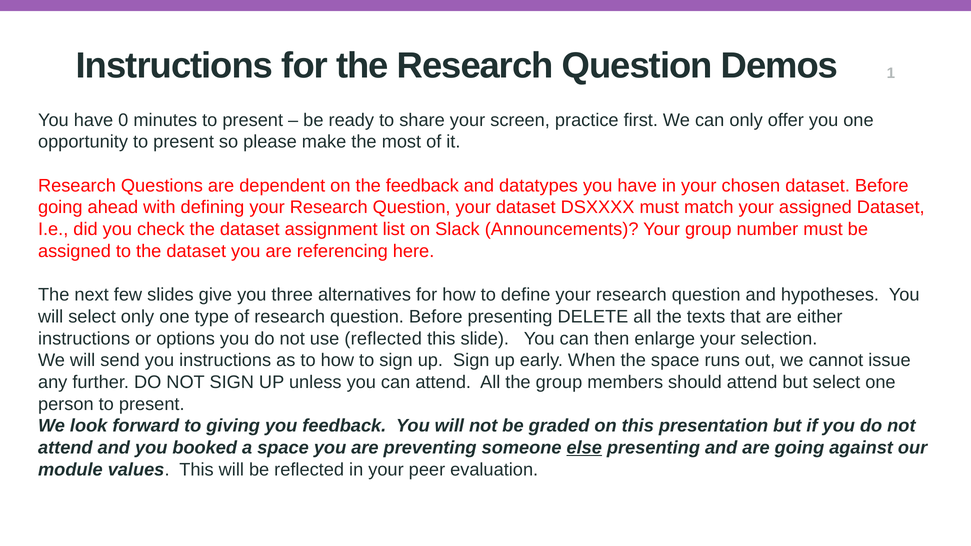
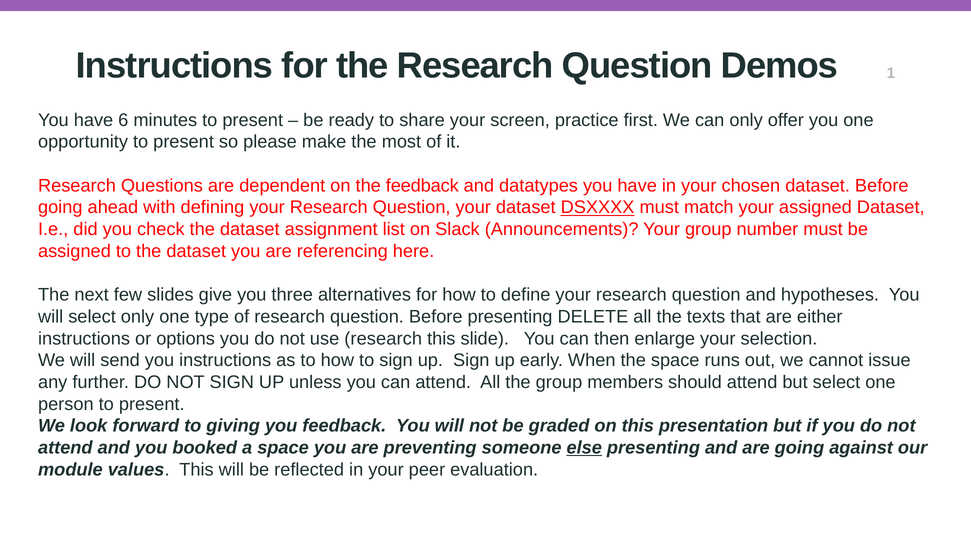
0: 0 -> 6 (123, 120)
DSXXXX underline: none -> present (598, 208)
use reflected: reflected -> research (383, 339)
